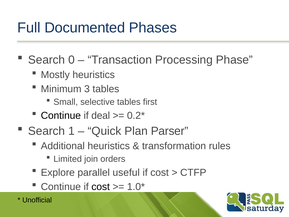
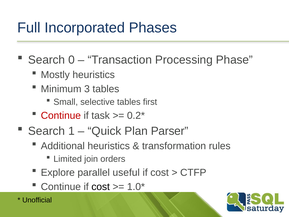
Documented: Documented -> Incorporated (85, 28)
Continue colour: black -> red (61, 115)
deal: deal -> task (101, 115)
